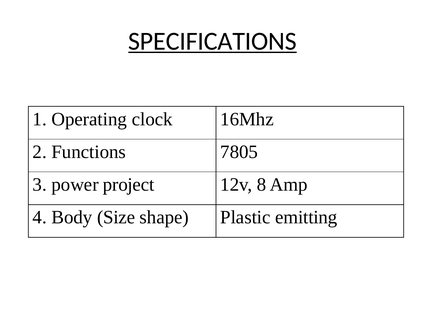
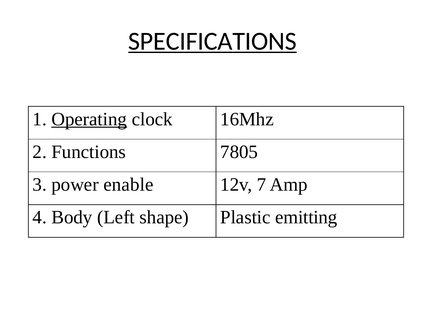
Operating underline: none -> present (89, 119)
project: project -> enable (128, 184)
8: 8 -> 7 (262, 184)
Size: Size -> Left (116, 217)
